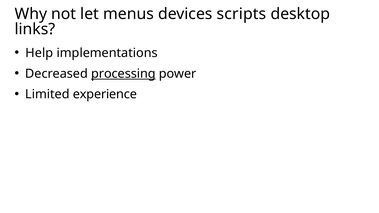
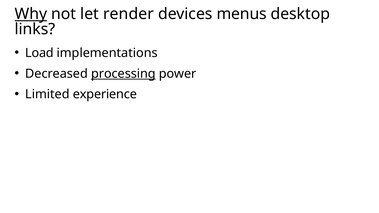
Why underline: none -> present (31, 14)
menus: menus -> render (128, 14)
scripts: scripts -> menus (242, 14)
Help: Help -> Load (39, 53)
